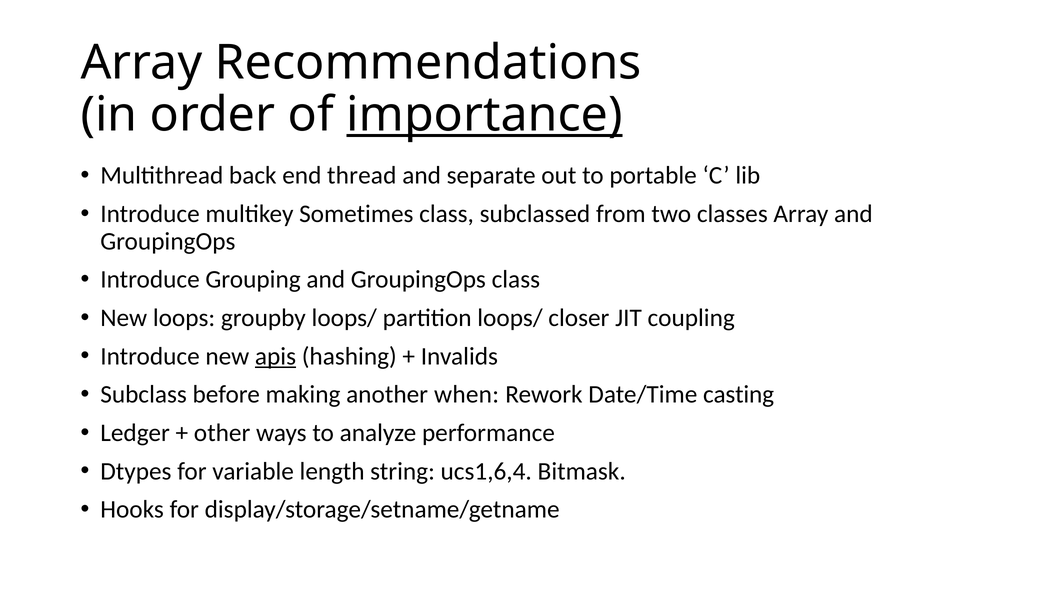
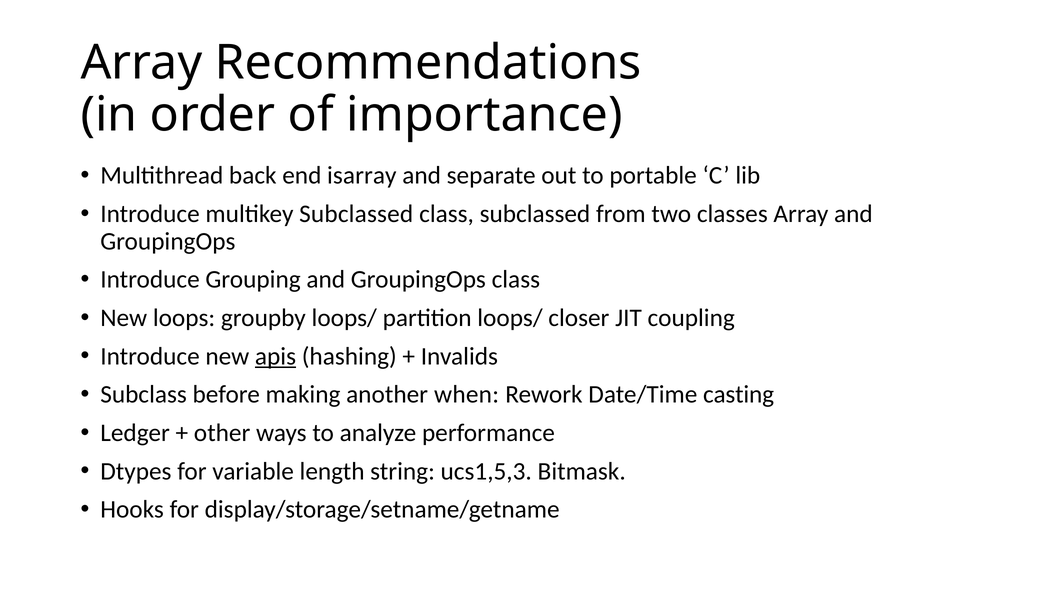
importance underline: present -> none (484, 115)
thread: thread -> isarray (362, 176)
multikey Sometimes: Sometimes -> Subclassed (356, 214)
ucs1,6,4: ucs1,6,4 -> ucs1,5,3 (486, 471)
